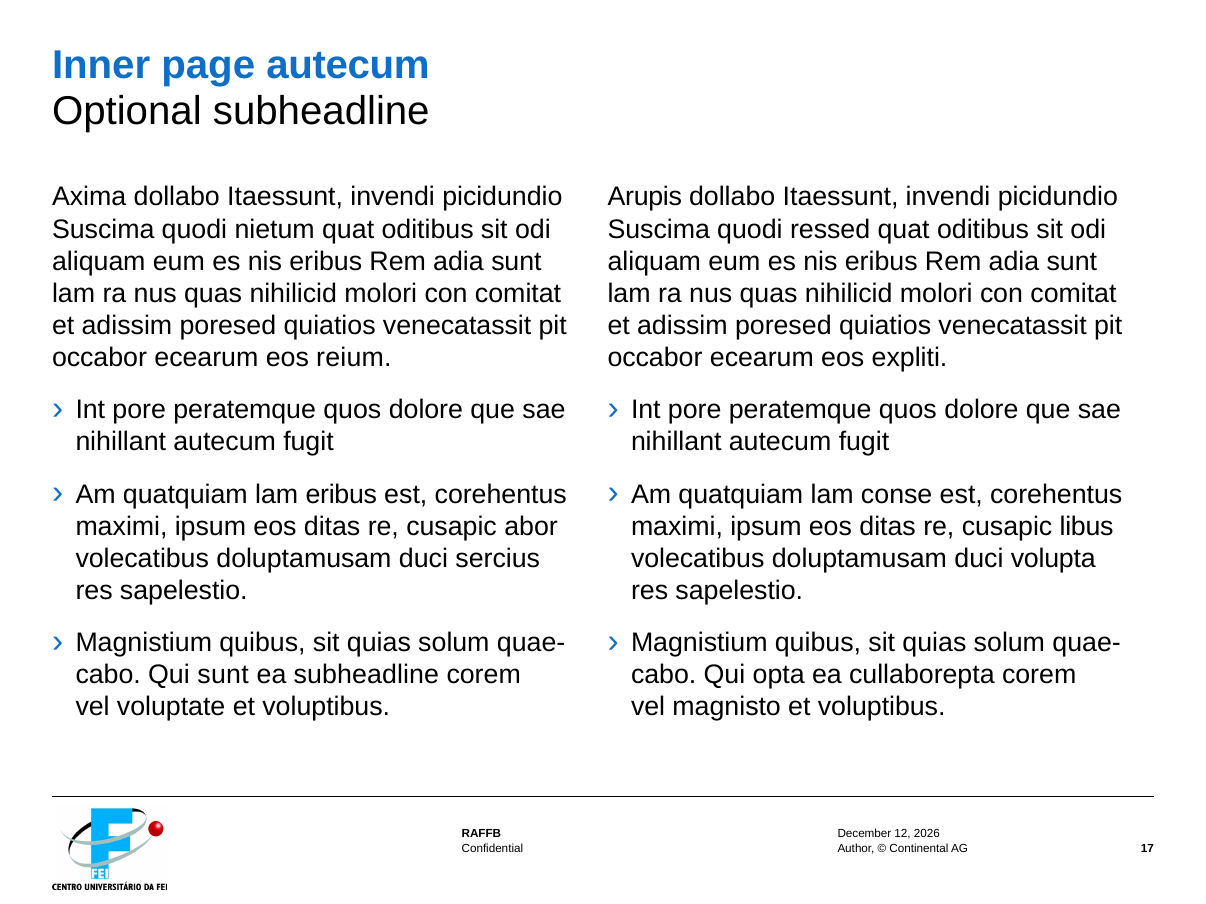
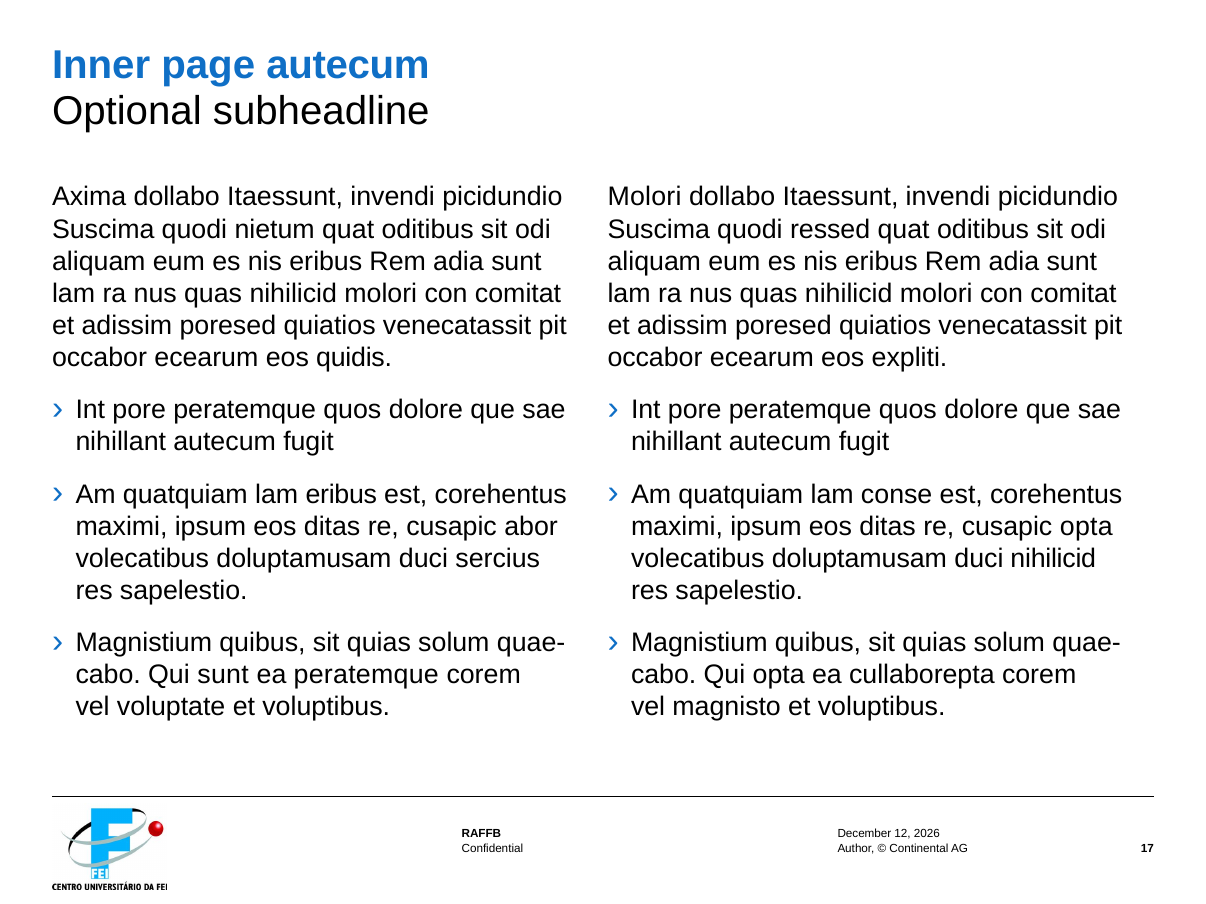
Arupis: Arupis -> Molori (645, 197)
reium: reium -> quidis (354, 358)
cusapic libus: libus -> opta (1086, 527)
duci volupta: volupta -> nihilicid (1053, 559)
ea subheadline: subheadline -> peratemque (366, 675)
